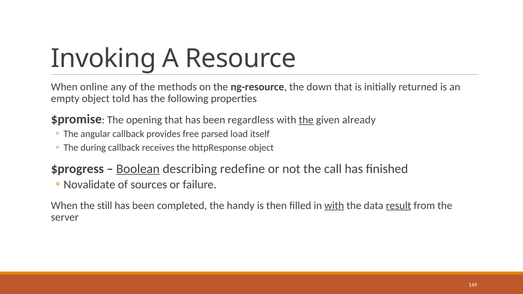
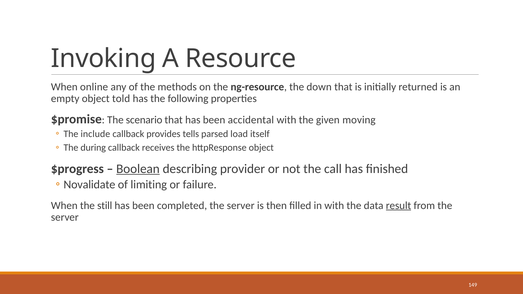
opening: opening -> scenario (144, 120)
regardless: regardless -> accidental (251, 120)
the underline: present -> none (306, 120)
already: already -> moving (359, 120)
angular: angular -> include (95, 134)
free: free -> tells (191, 134)
redefine: redefine -> provider (243, 169)
sources: sources -> limiting (149, 185)
completed the handy: handy -> server (241, 206)
with underline: present -> none (334, 206)
